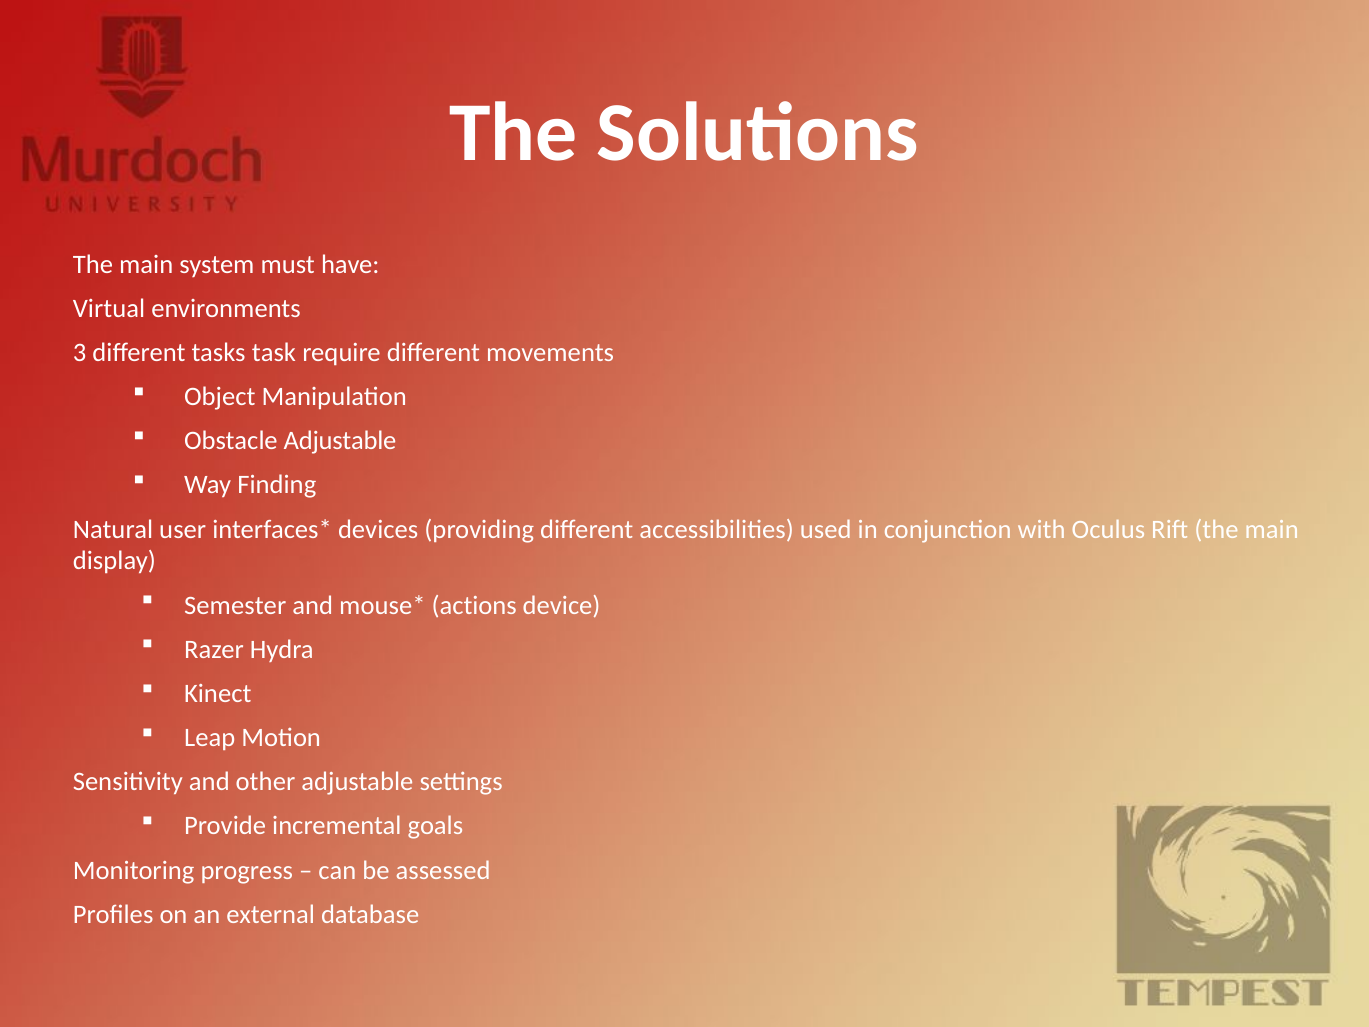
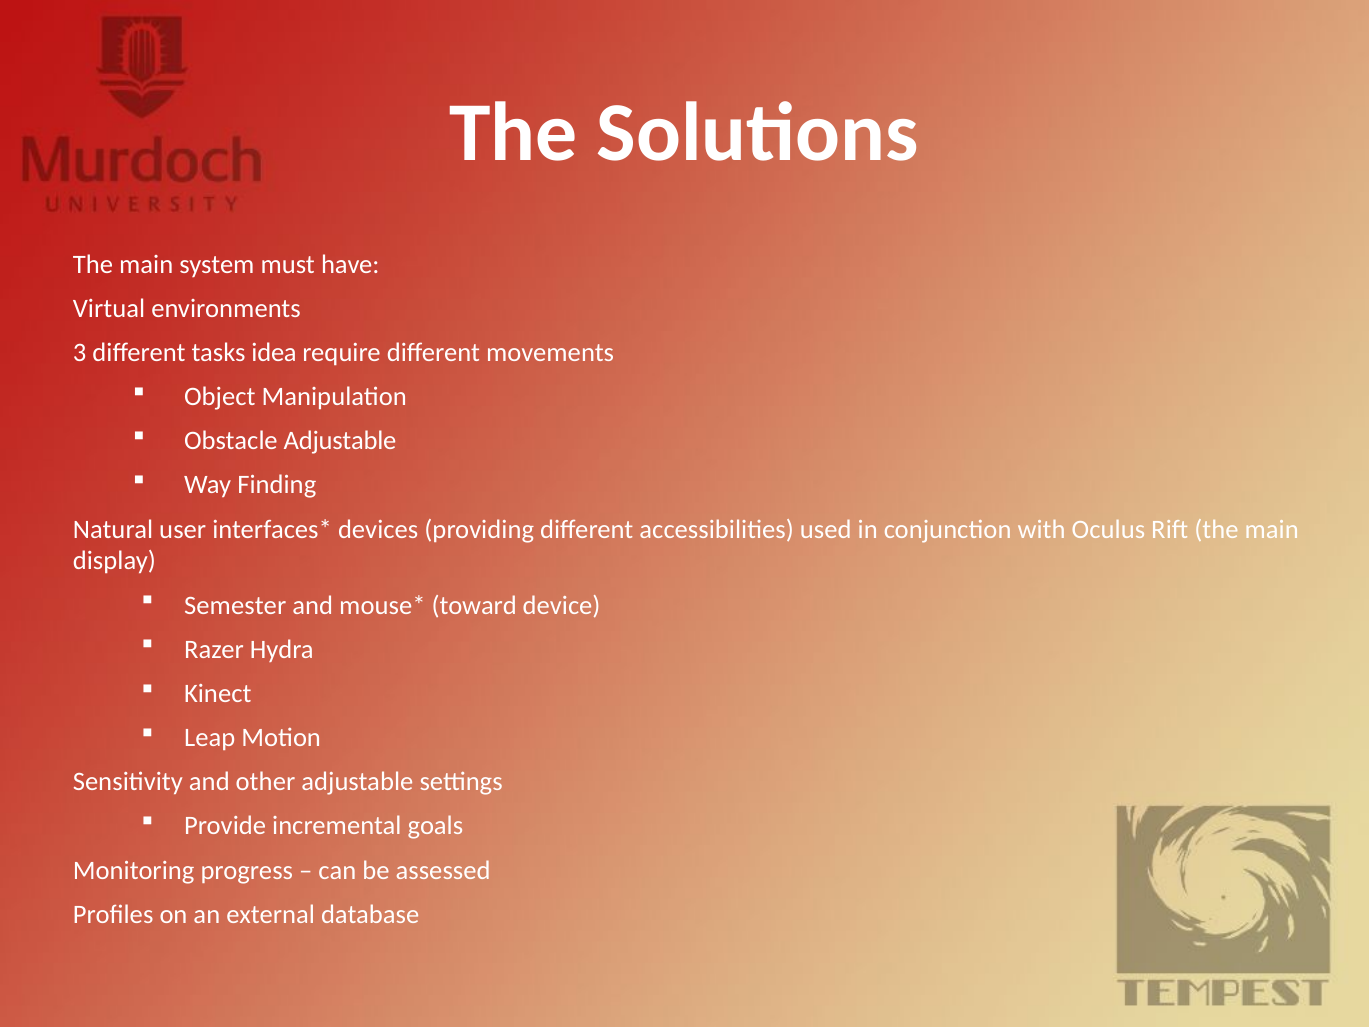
task: task -> idea (274, 353)
actions: actions -> toward (474, 605)
